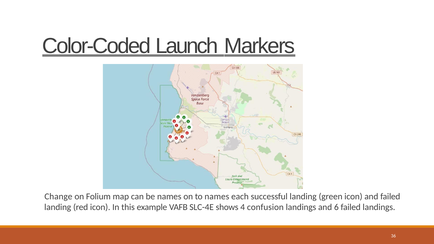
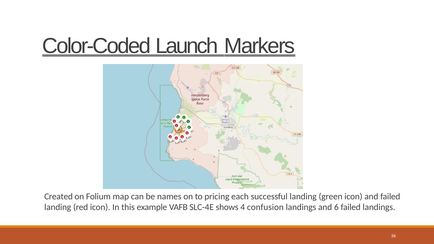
Change: Change -> Created (59, 197)
to names: names -> pricing (217, 197)
